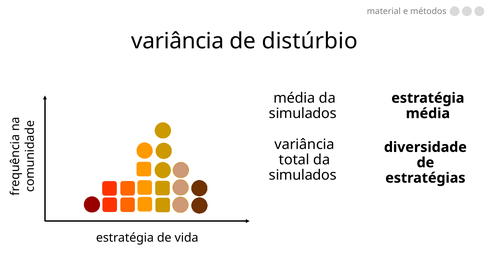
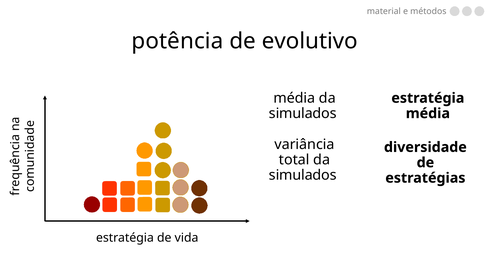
variância: variância -> potência (177, 41)
distúrbio: distúrbio -> evolutivo (310, 41)
